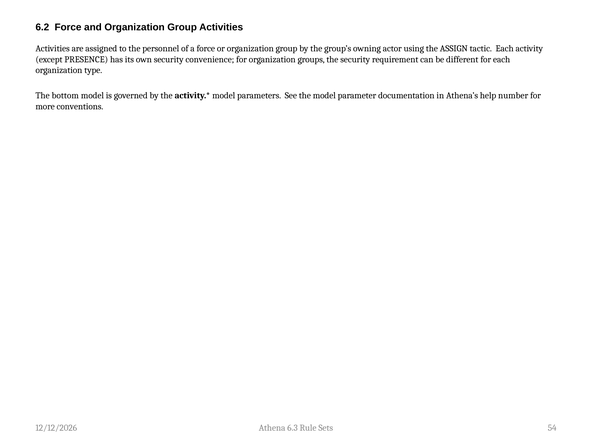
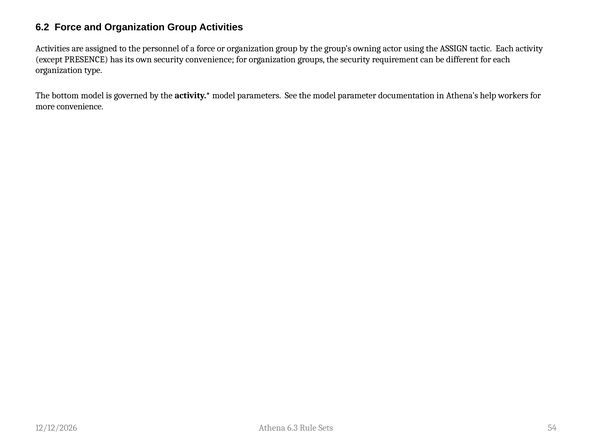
number: number -> workers (513, 96)
more conventions: conventions -> convenience (80, 107)
